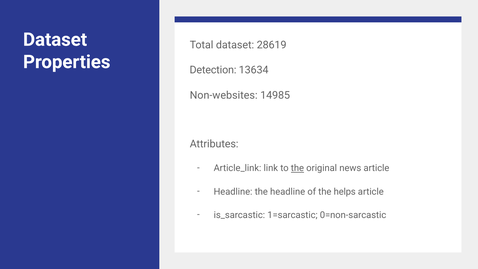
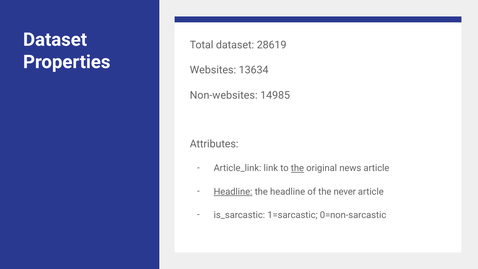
Detection: Detection -> Websites (213, 70)
Headline underline: none -> present (233, 192)
helps: helps -> never (345, 192)
